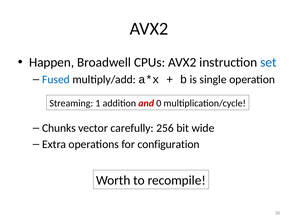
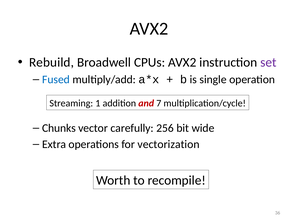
Happen: Happen -> Rebuild (52, 63)
set colour: blue -> purple (268, 63)
0: 0 -> 7 (159, 103)
configuration: configuration -> vectorization (169, 145)
